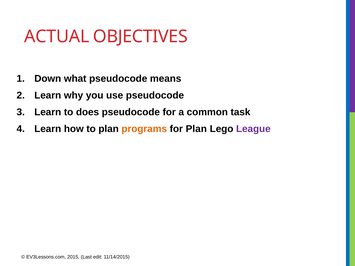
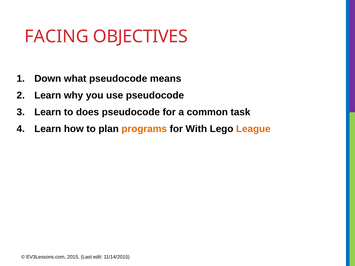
ACTUAL: ACTUAL -> FACING (57, 37)
for Plan: Plan -> With (196, 129)
League colour: purple -> orange (253, 129)
